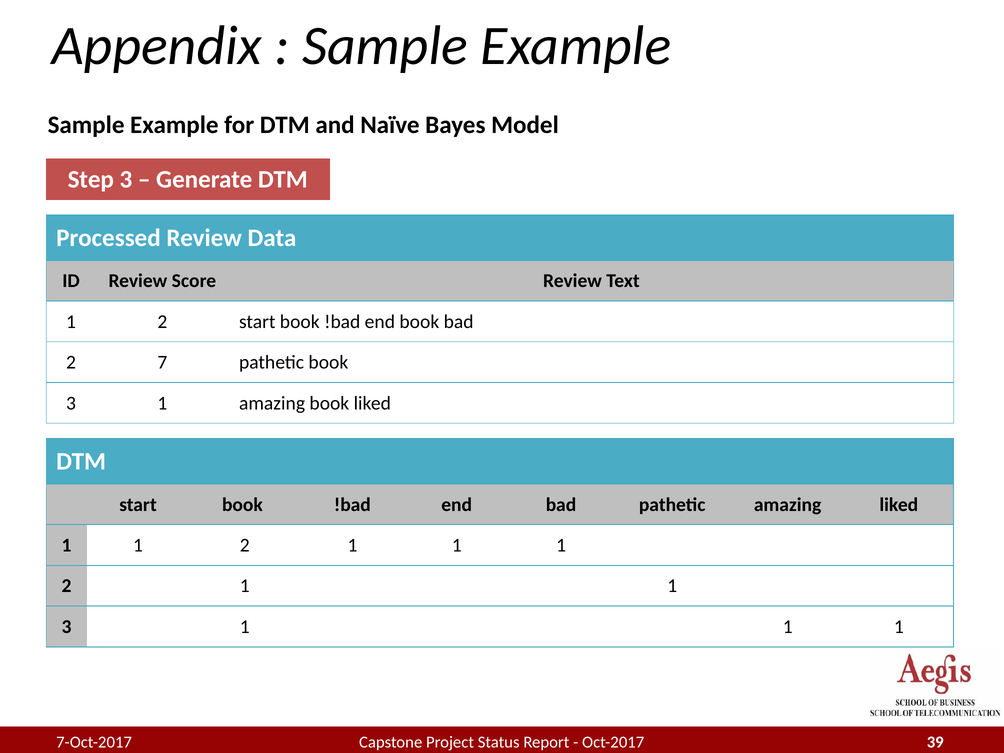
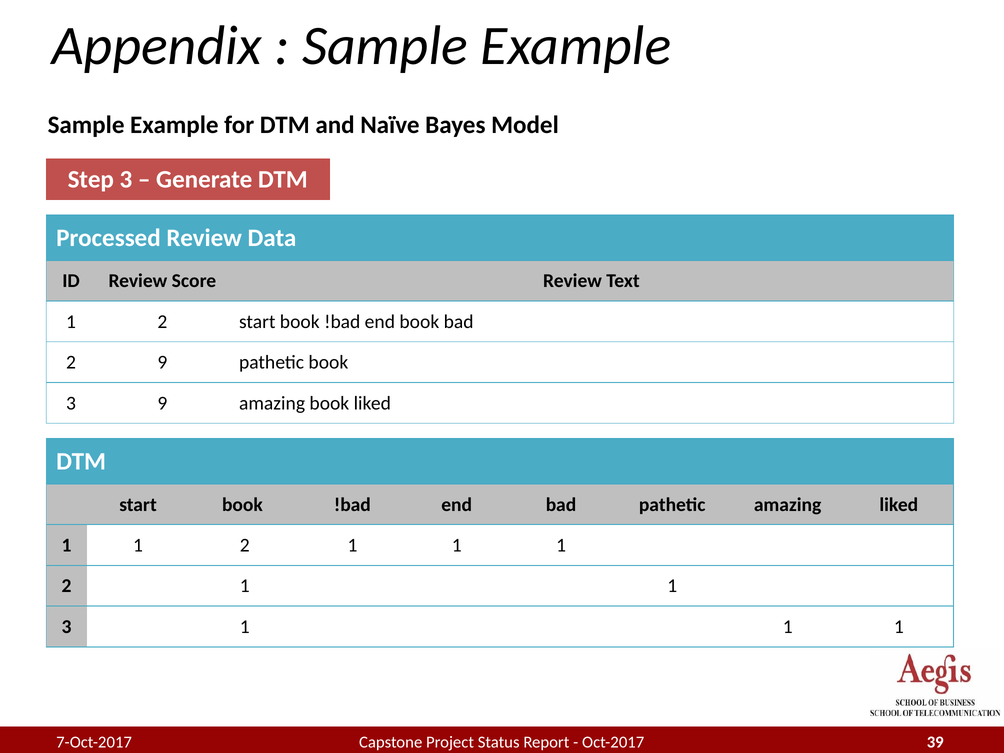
2 7: 7 -> 9 (162, 362)
1: 1 -> 9 (162, 403)
